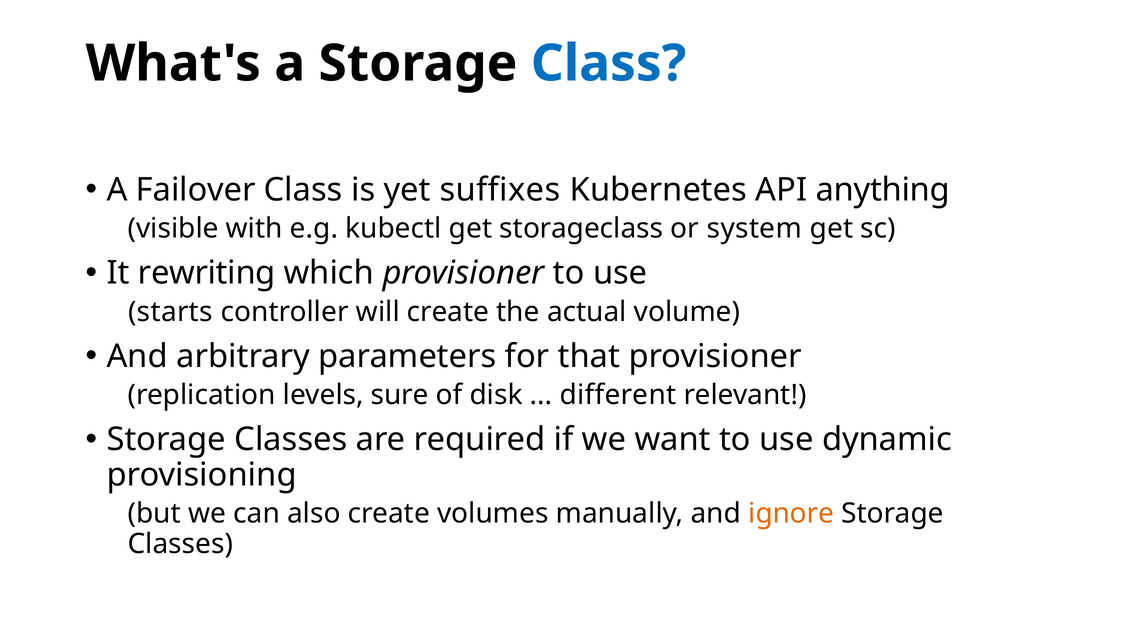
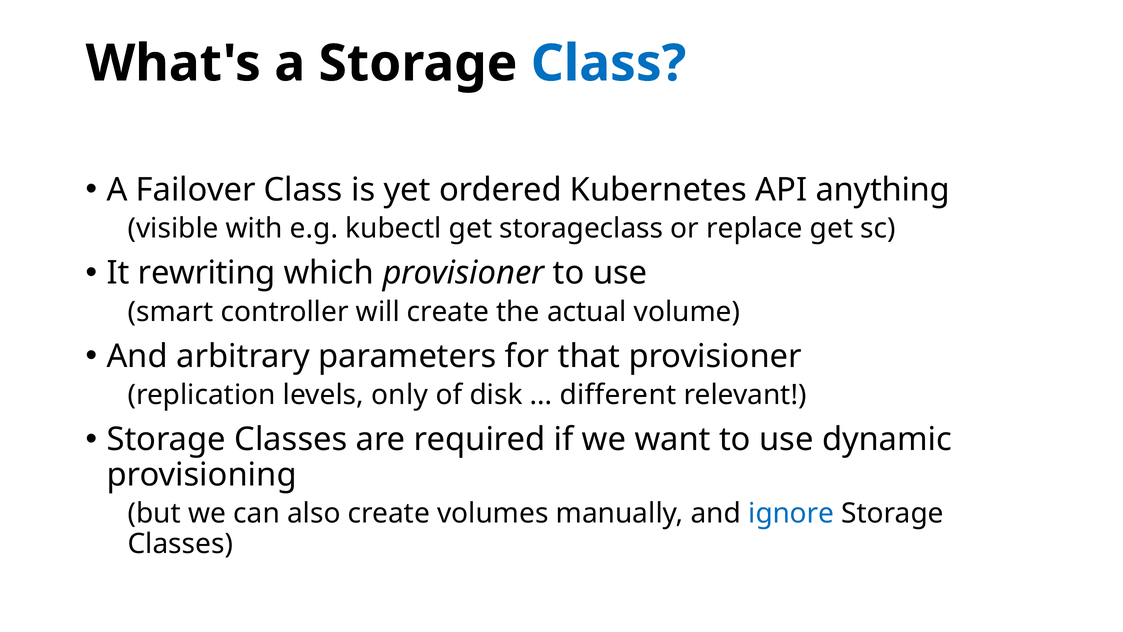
suffixes: suffixes -> ordered (500, 190)
system: system -> replace (755, 229)
starts: starts -> smart (171, 312)
sure: sure -> only (400, 395)
ignore colour: orange -> blue (791, 513)
